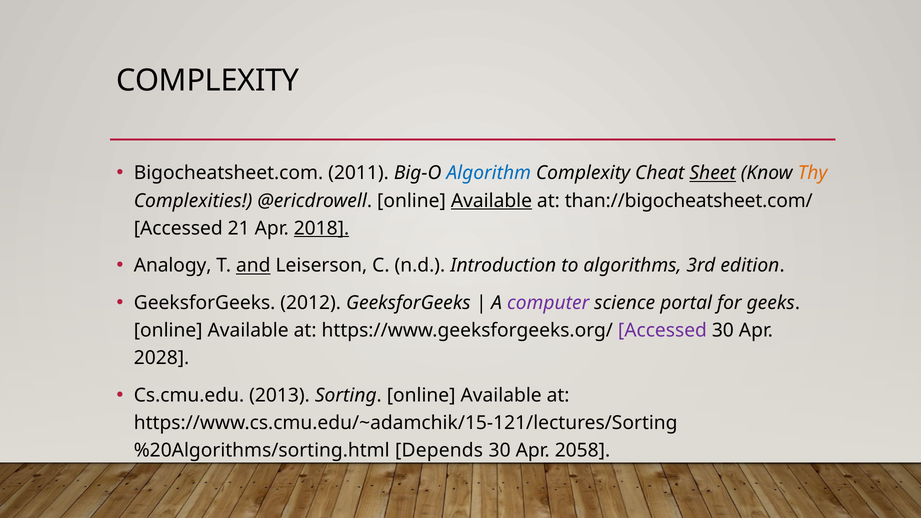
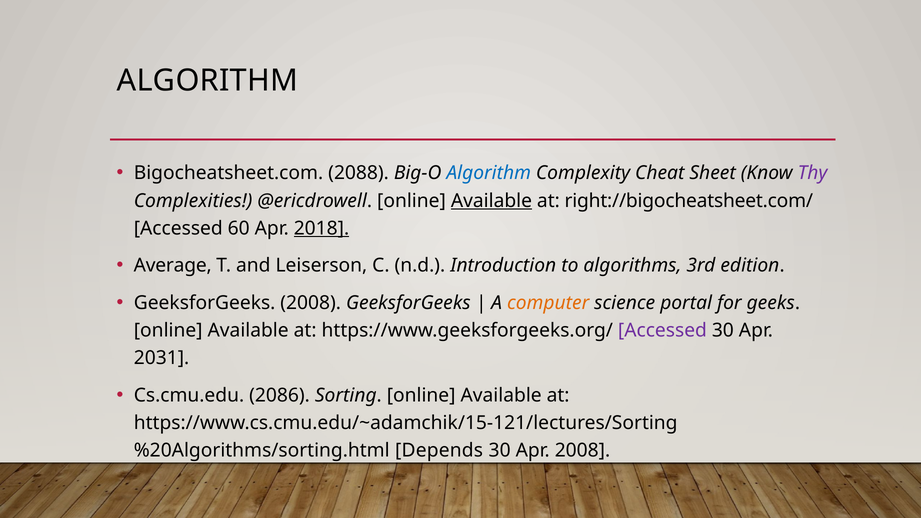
COMPLEXITY: COMPLEXITY -> ALGORITHM (207, 81)
2011: 2011 -> 2088 (359, 173)
Sheet underline: present -> none (713, 173)
Thy colour: orange -> purple (813, 173)
than://bigocheatsheet.com/: than://bigocheatsheet.com/ -> right://bigocheatsheet.com/ (689, 201)
21: 21 -> 60 (239, 228)
Analogy: Analogy -> Average (173, 266)
and underline: present -> none (253, 266)
GeeksforGeeks 2012: 2012 -> 2008 (311, 303)
computer colour: purple -> orange (548, 303)
2028: 2028 -> 2031 (162, 358)
2013: 2013 -> 2086 (280, 395)
Apr 2058: 2058 -> 2008 (582, 451)
